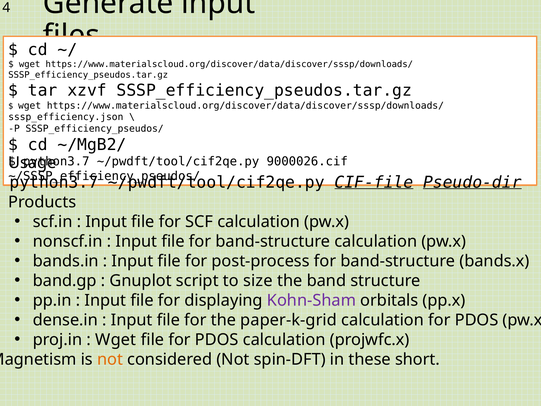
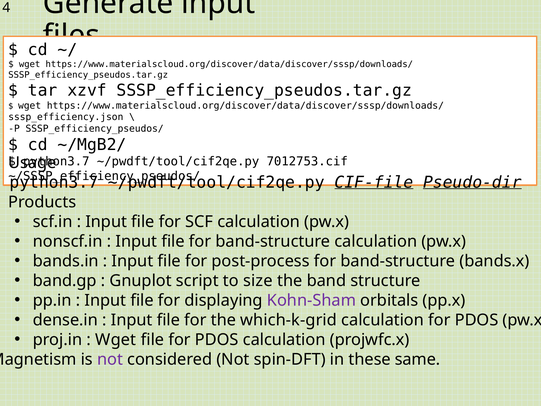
9000026.cif: 9000026.cif -> 7012753.cif (307, 161)
paper-k-grid: paper-k-grid -> which-k-grid (289, 320)
not colour: orange -> purple (110, 359)
short: short -> same (418, 359)
